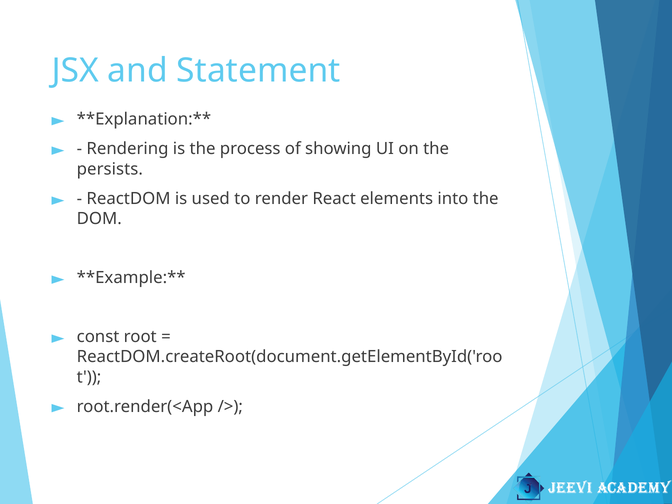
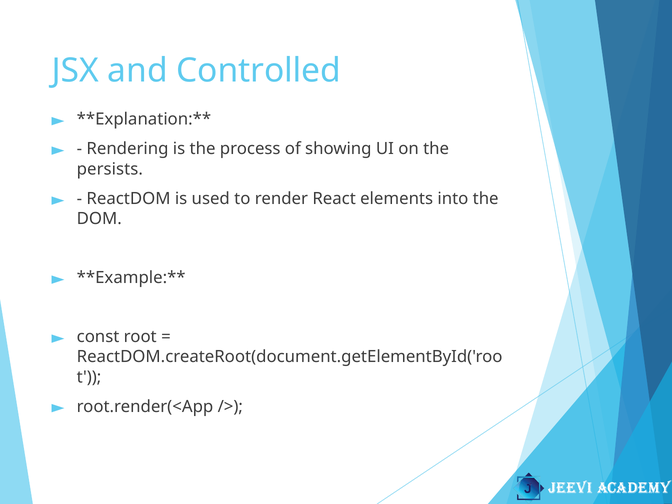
Statement: Statement -> Controlled (259, 71)
